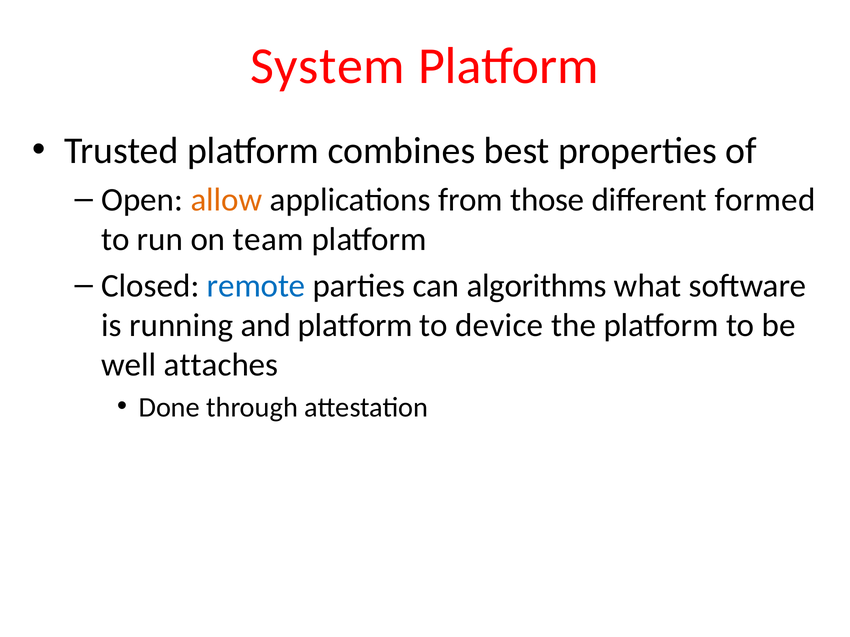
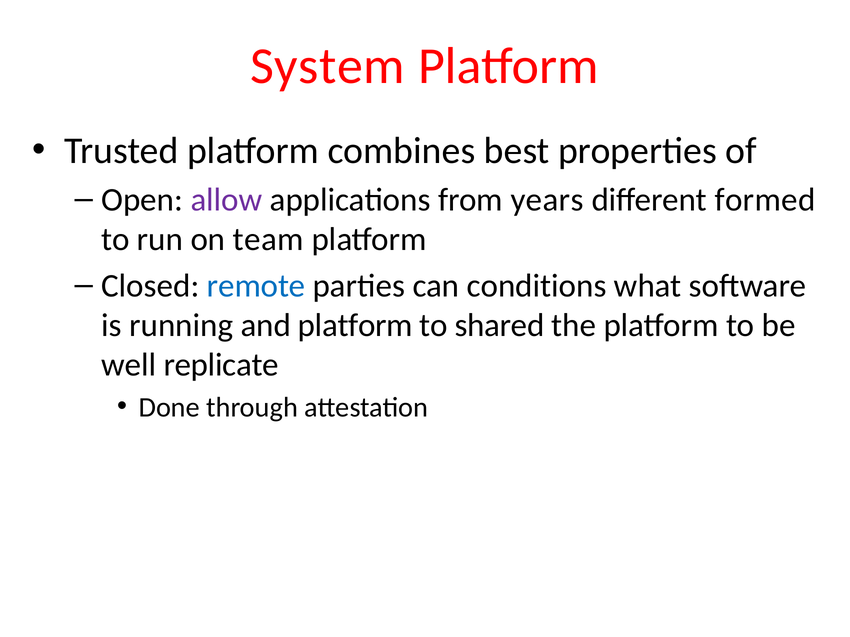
allow colour: orange -> purple (226, 200)
those: those -> years (547, 200)
algorithms: algorithms -> conditions (537, 286)
device: device -> shared (500, 326)
attaches: attaches -> replicate (221, 365)
